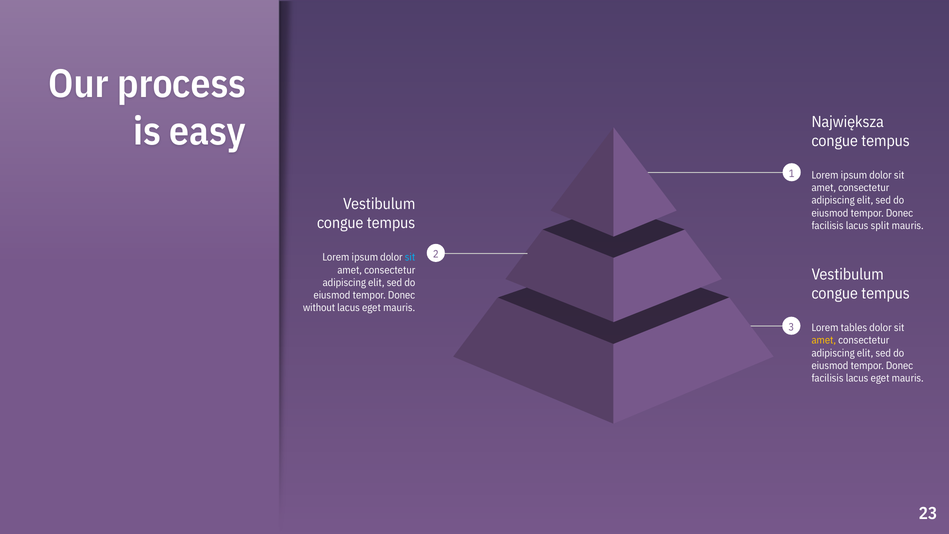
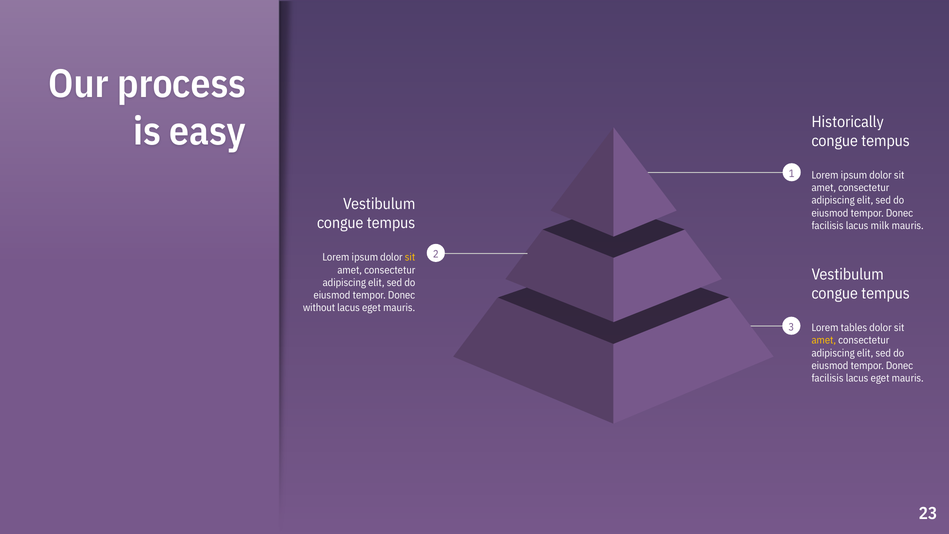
Największa: Największa -> Historically (848, 122)
split: split -> milk (880, 226)
sit colour: light blue -> yellow (410, 257)
